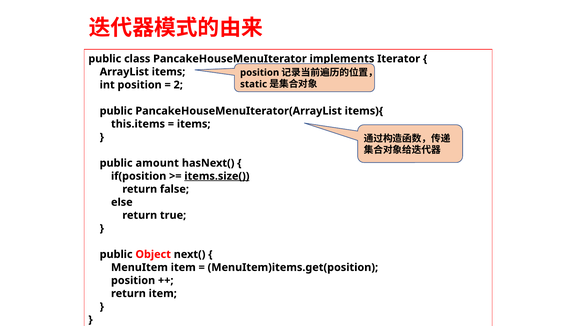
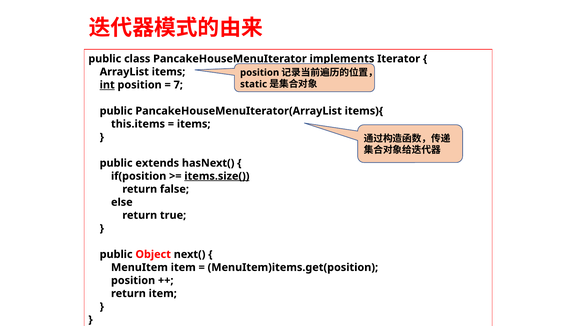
int underline: none -> present (107, 85)
2: 2 -> 7 (178, 85)
amount: amount -> extends (157, 163)
